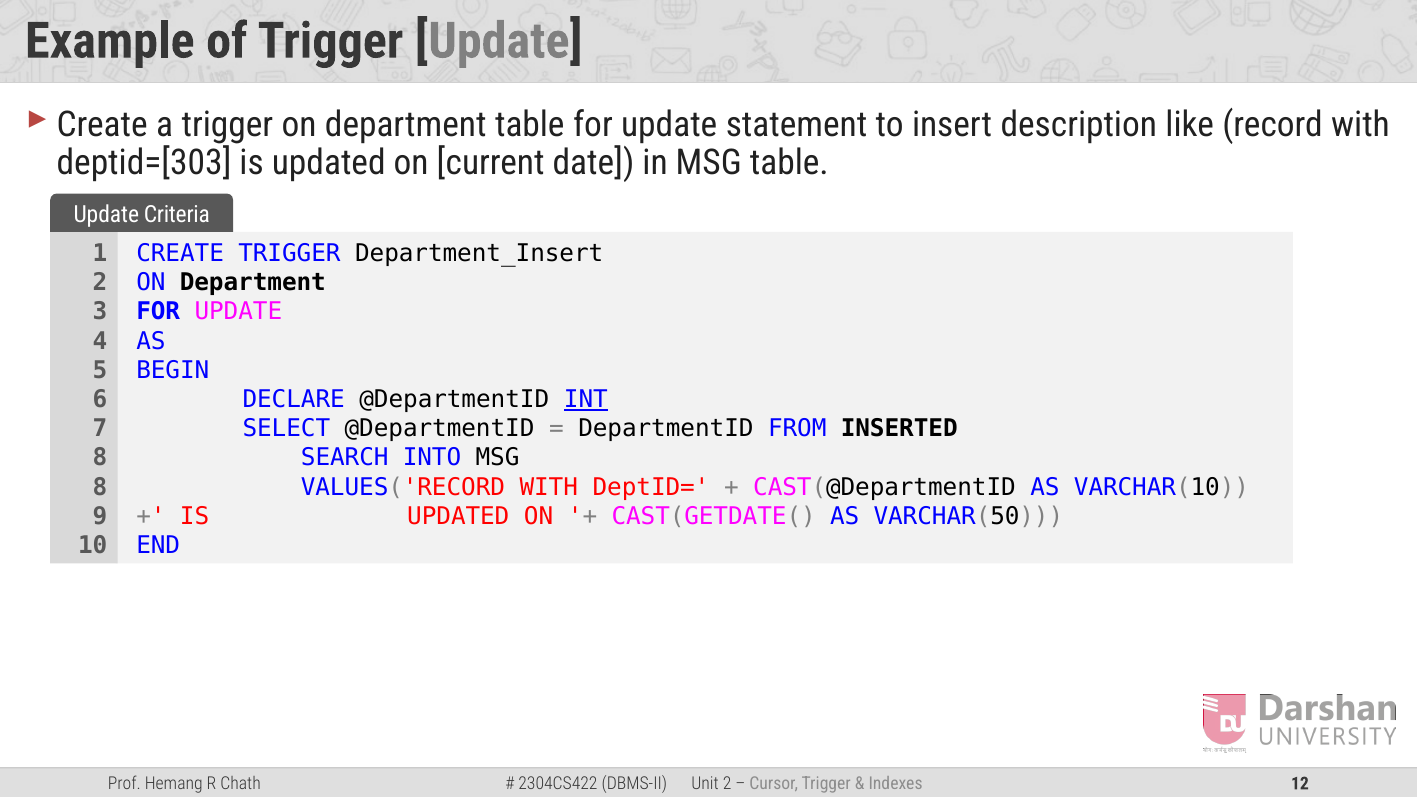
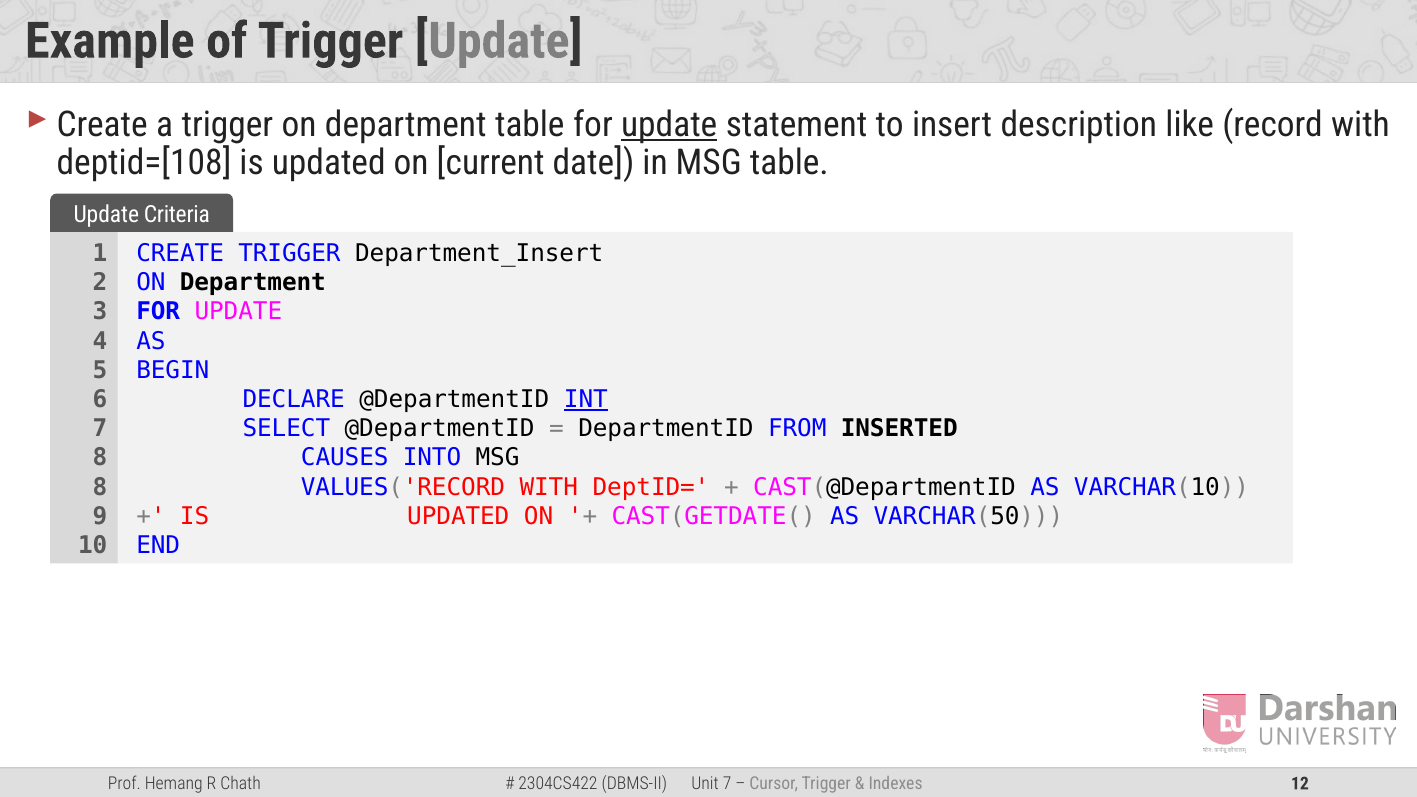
update underline: none -> present (669, 125)
deptid=[303: deptid=[303 -> deptid=[108 (144, 163)
SEARCH: SEARCH -> CAUSES (345, 458)
2: 2 -> 7 (727, 783)
